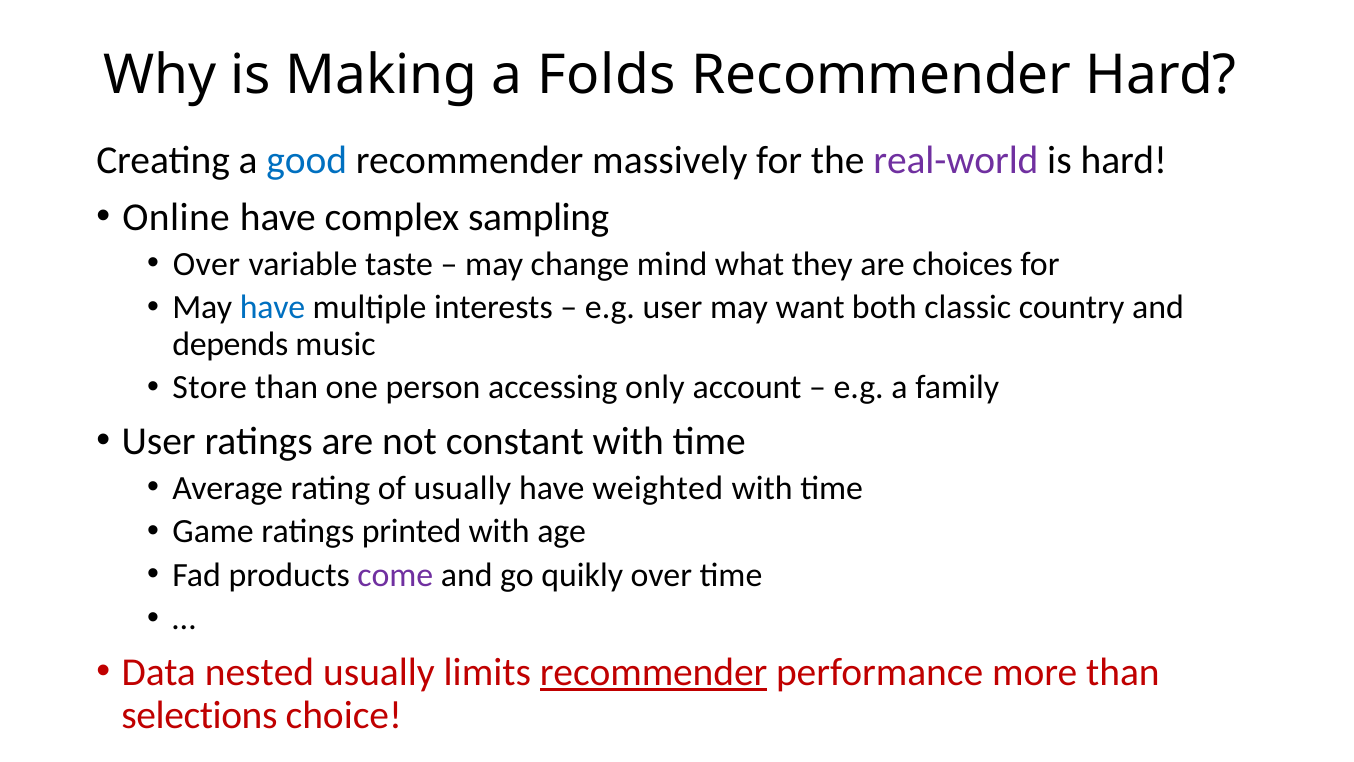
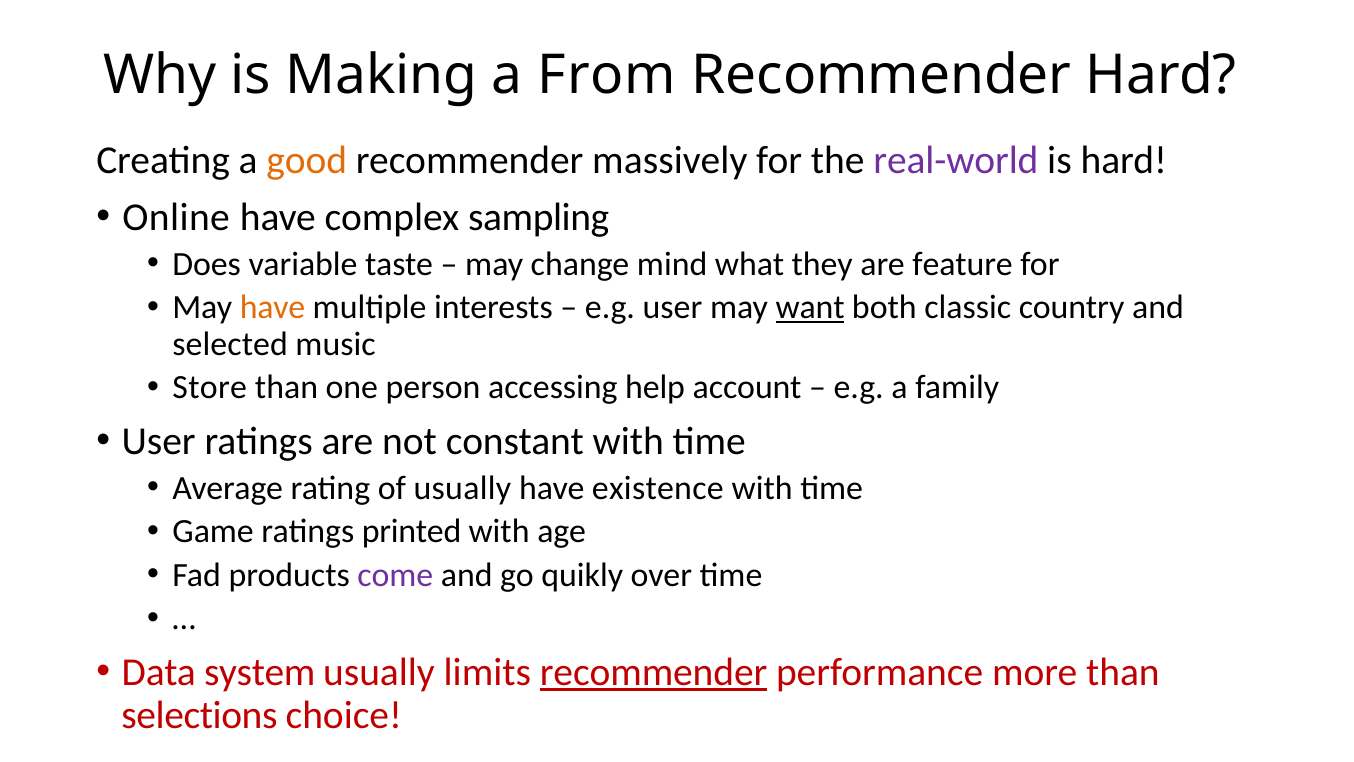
Folds: Folds -> From (607, 75)
good colour: blue -> orange (307, 160)
Over: Over -> Does (207, 264)
choices: choices -> feature (963, 264)
have colour: blue -> orange (273, 307)
want underline: none -> present (810, 307)
depends: depends -> selected (230, 344)
only: only -> help (655, 387)
weighted: weighted -> existence (658, 488)
nested: nested -> system (260, 672)
